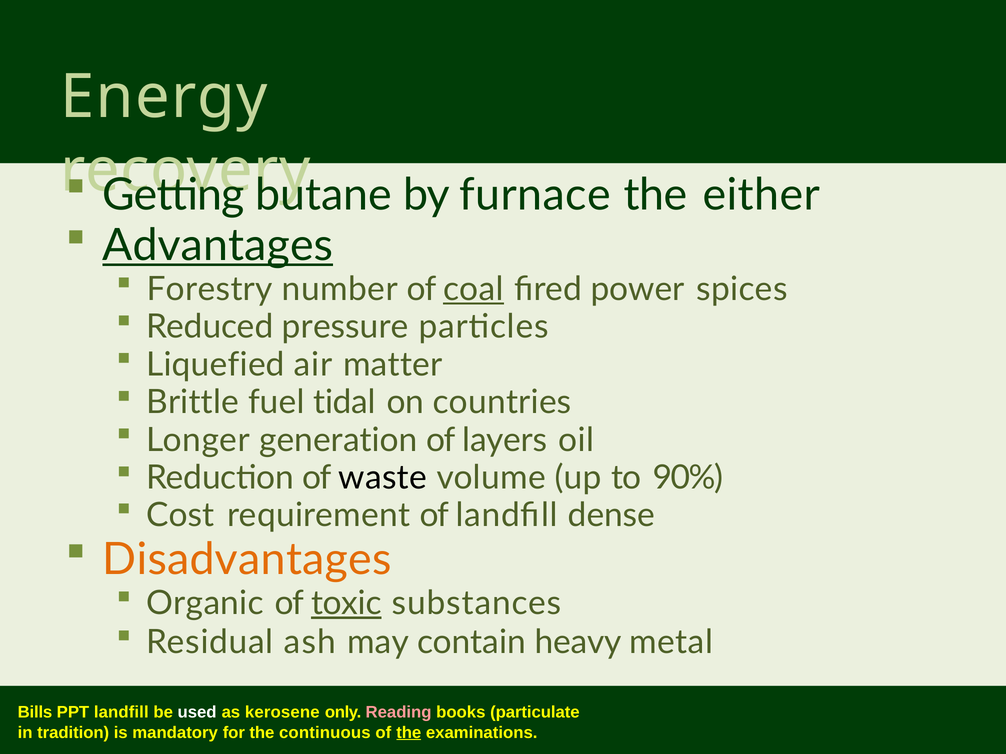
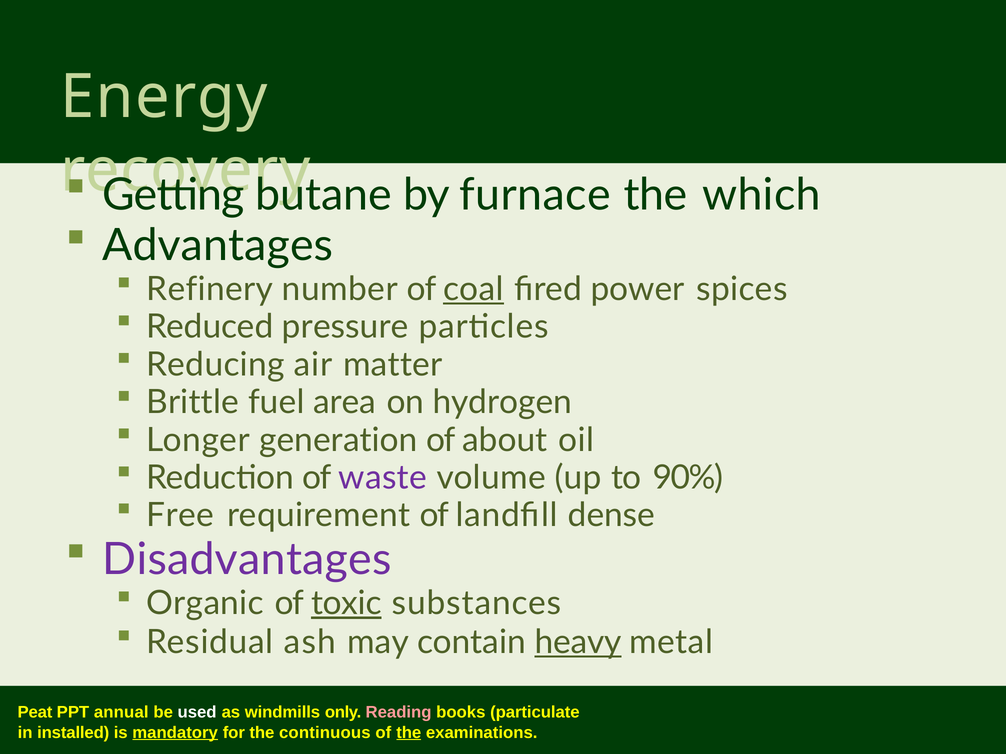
either: either -> which (761, 195)
Advantages underline: present -> none (218, 246)
Forestry: Forestry -> Refinery (210, 289)
Liquefied: Liquefied -> Reducing (215, 365)
tidal: tidal -> area (345, 403)
countries: countries -> hydrogen (502, 403)
layers: layers -> about (505, 440)
waste colour: black -> purple (383, 478)
Cost: Cost -> Free (180, 515)
Disadvantages colour: orange -> purple (247, 560)
heavy underline: none -> present (578, 643)
Bills: Bills -> Peat (35, 713)
PPT landfill: landfill -> annual (121, 713)
kerosene: kerosene -> windmills (282, 713)
tradition: tradition -> installed (73, 733)
mandatory underline: none -> present (175, 733)
